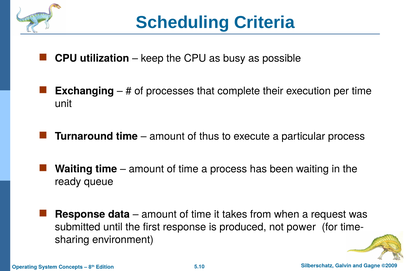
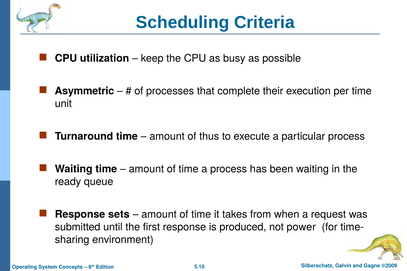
Exchanging: Exchanging -> Asymmetric (84, 91)
data: data -> sets (119, 215)
